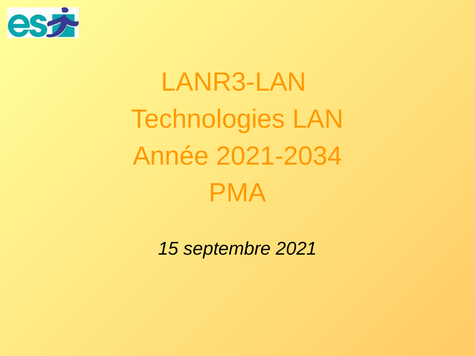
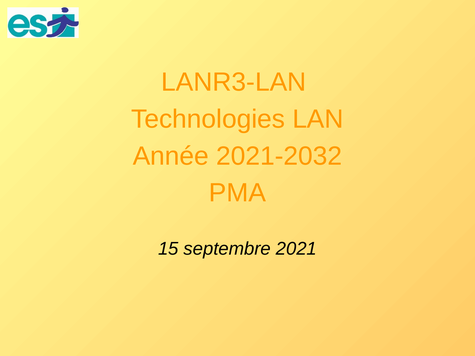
2021-2034: 2021-2034 -> 2021-2032 (279, 156)
